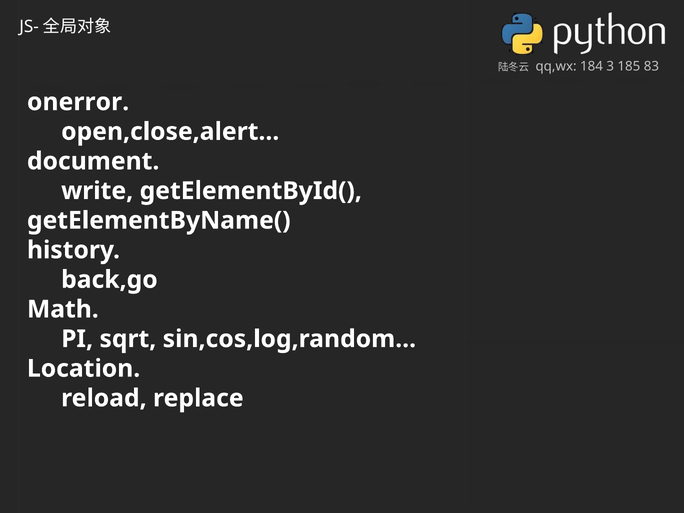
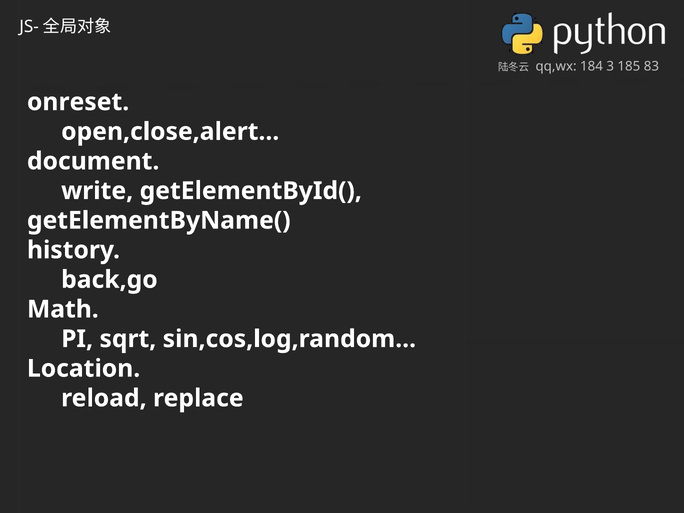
onerror: onerror -> onreset (78, 102)
